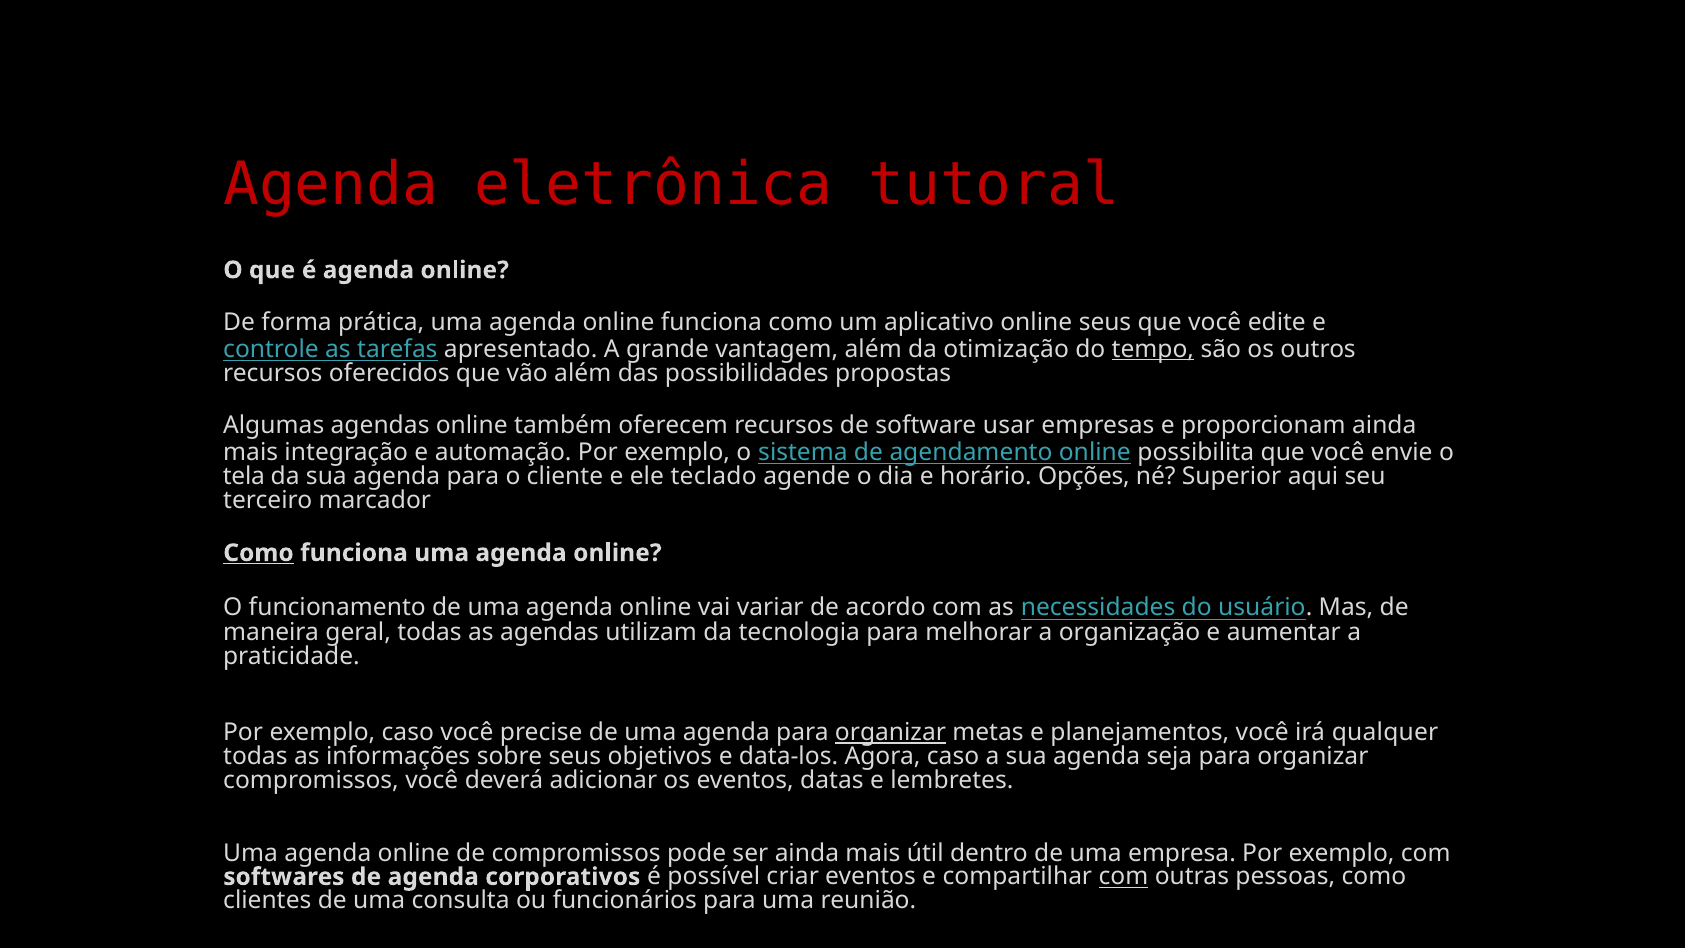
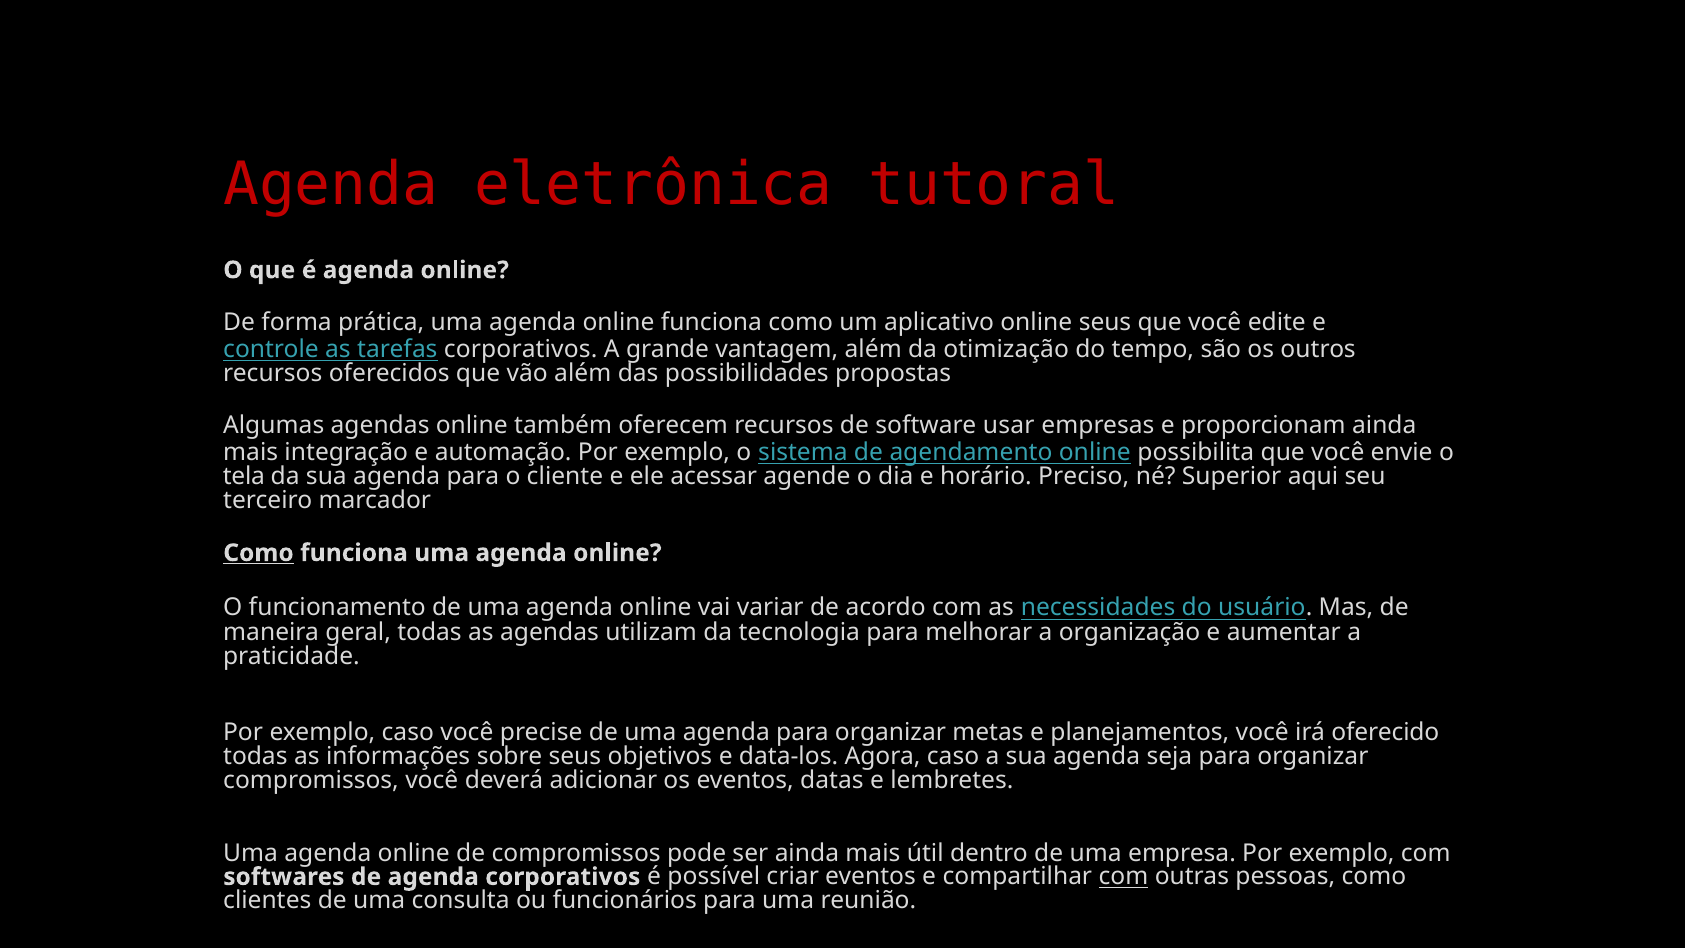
tarefas apresentado: apresentado -> corporativos (521, 349)
tempo underline: present -> none (1153, 349)
teclado: teclado -> acessar (714, 477)
Opções: Opções -> Preciso (1084, 477)
organizar underline: present -> none (890, 732)
qualquer: qualquer -> oferecido (1385, 732)
